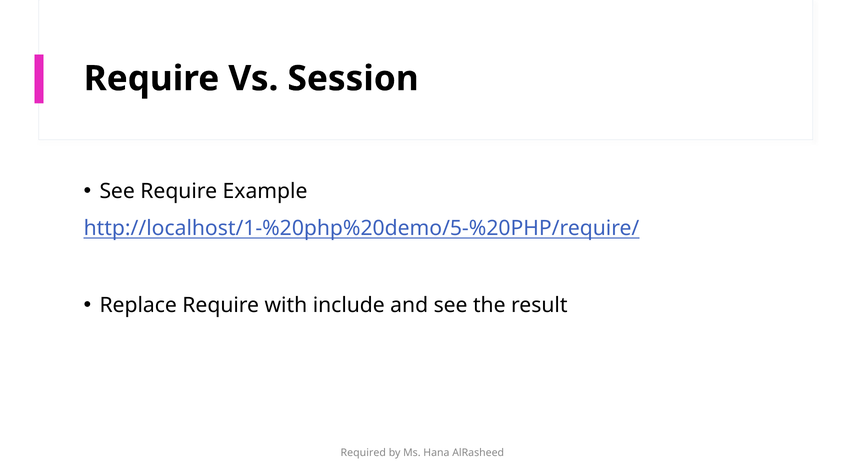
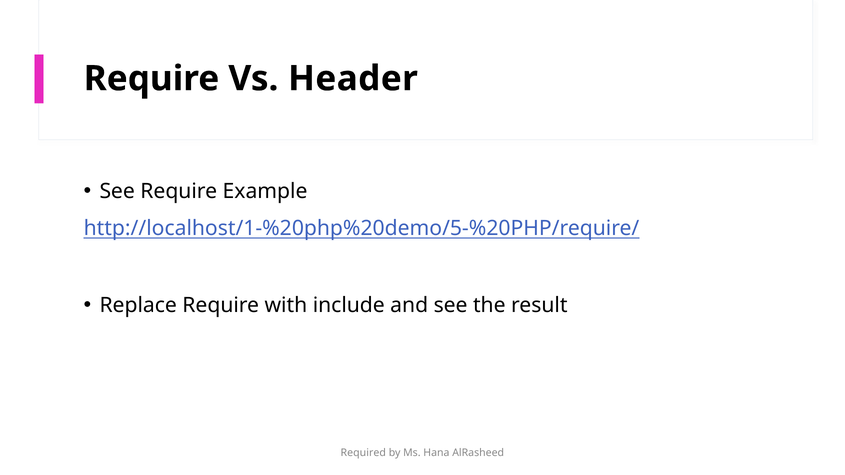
Session: Session -> Header (353, 79)
